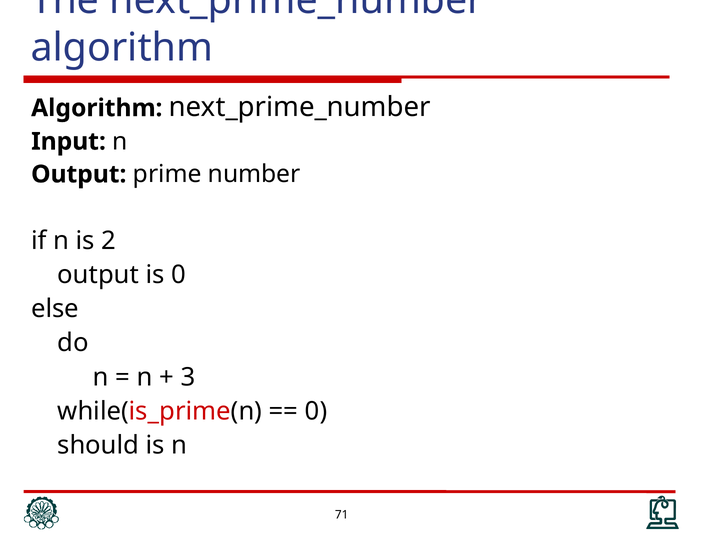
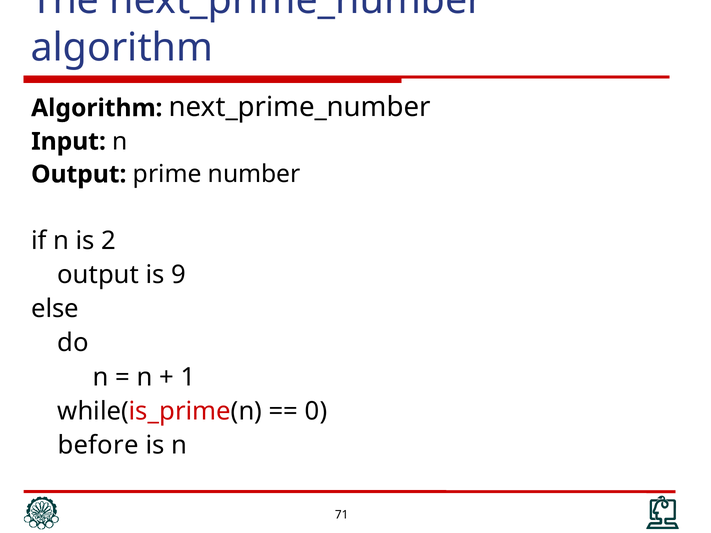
is 0: 0 -> 9 (179, 275)
3: 3 -> 1 (188, 377)
should: should -> before (98, 446)
